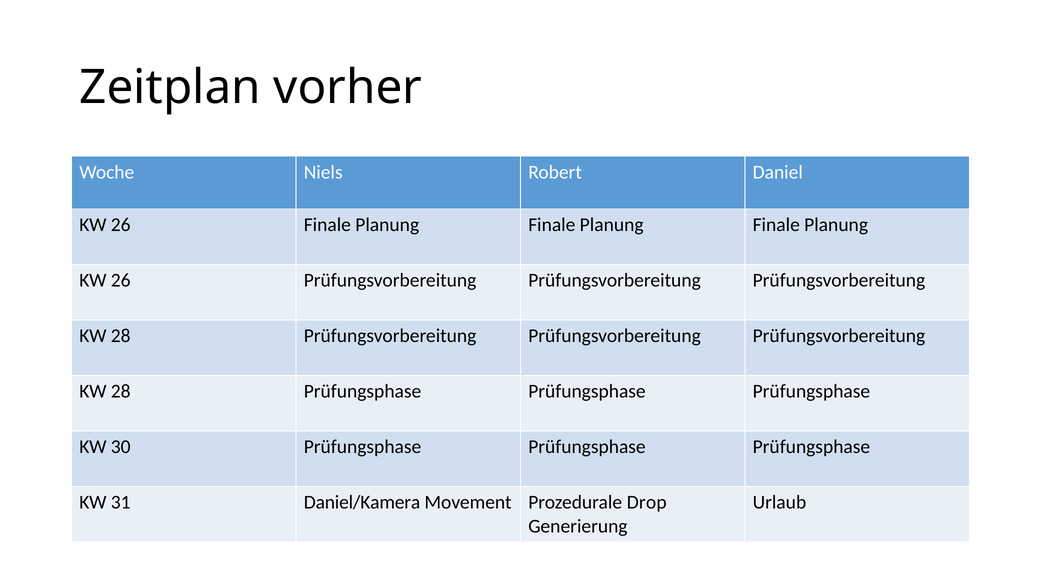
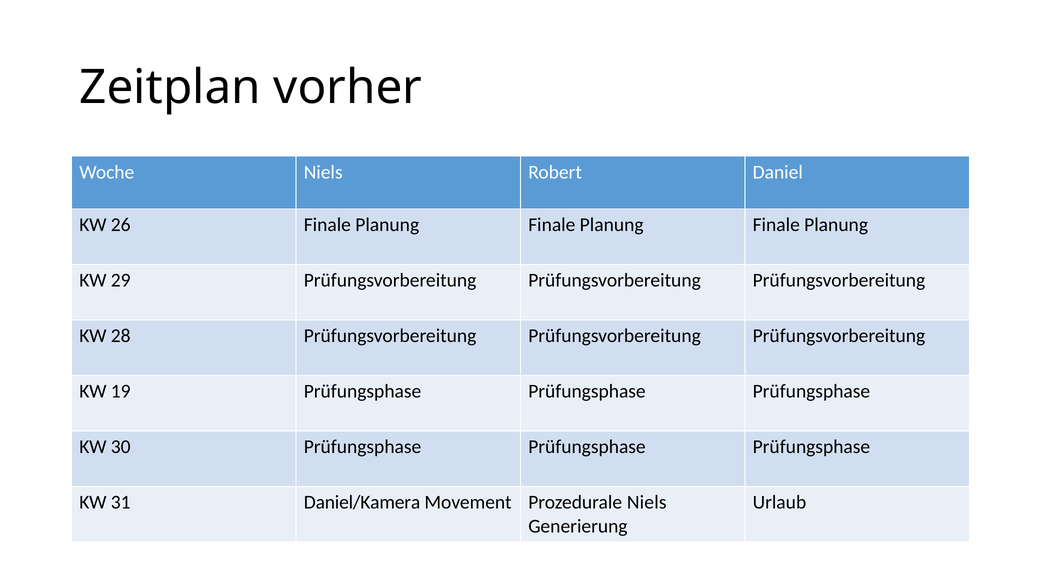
26: 26 -> 29 (121, 280)
28: 28 -> 19 (121, 391)
Prozedurale Drop: Drop -> Niels (647, 502)
